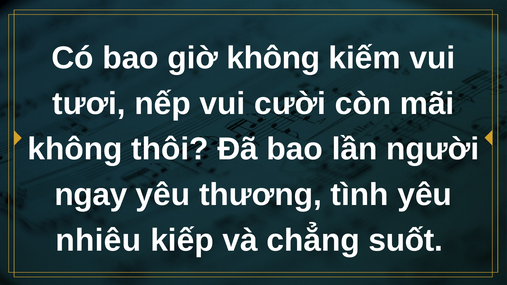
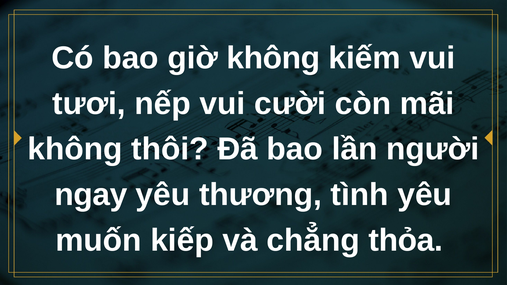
nhiêu: nhiêu -> muốn (98, 241)
suốt: suốt -> thỏa (406, 241)
